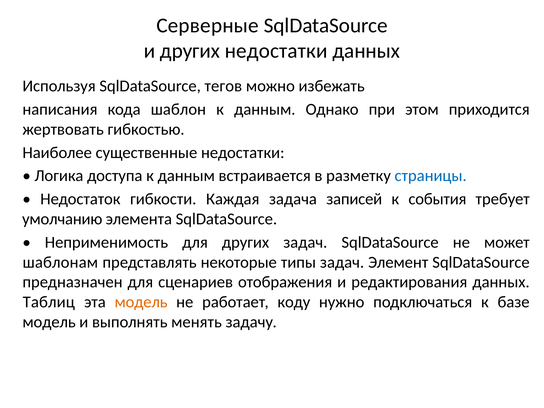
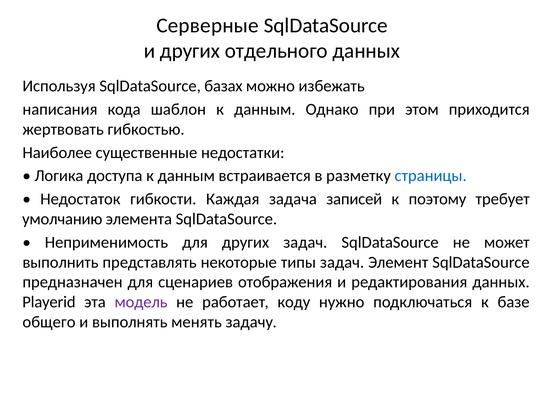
других недостатки: недостатки -> отдельного (276, 51)
тегов: тегов -> базах (223, 86)
события: события -> поэтому (437, 199)
шаблонам: шаблонам -> выполнить (60, 262)
Таблиц: Таблиц -> Playerid (49, 302)
модель colour: orange -> purple (141, 302)
модель: модель -> общего (49, 322)
